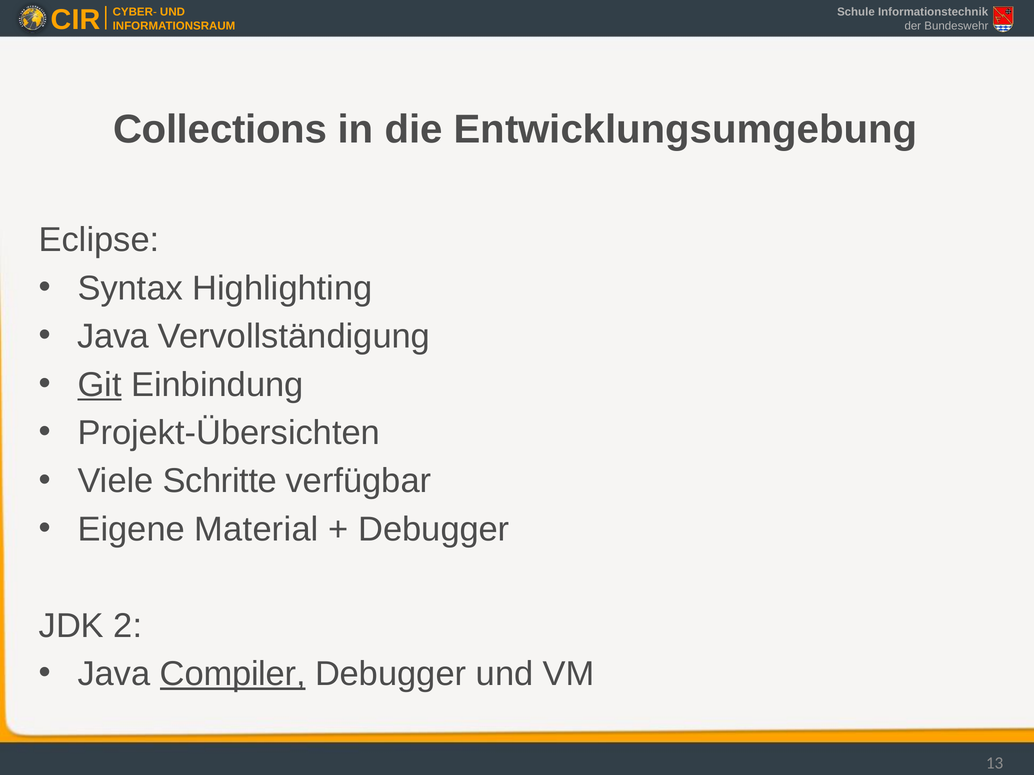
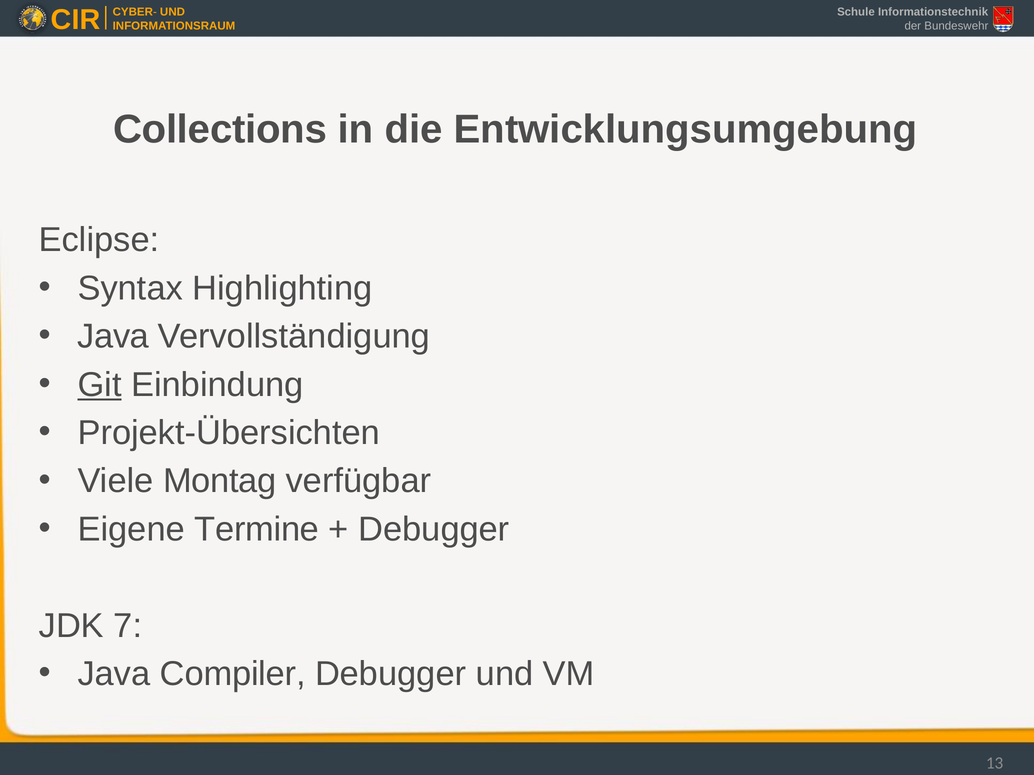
Schritte: Schritte -> Montag (220, 481)
Material: Material -> Termine (257, 530)
2: 2 -> 7 (128, 626)
Compiler underline: present -> none (233, 674)
